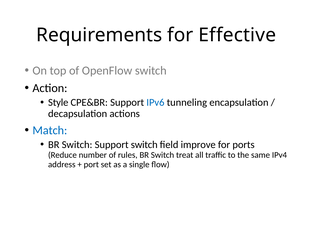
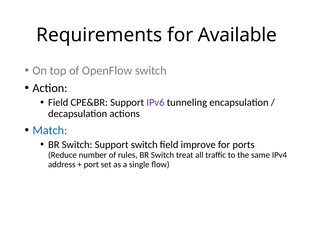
Effective: Effective -> Available (237, 35)
Style: Style -> Field (58, 102)
IPv6 colour: blue -> purple (155, 102)
